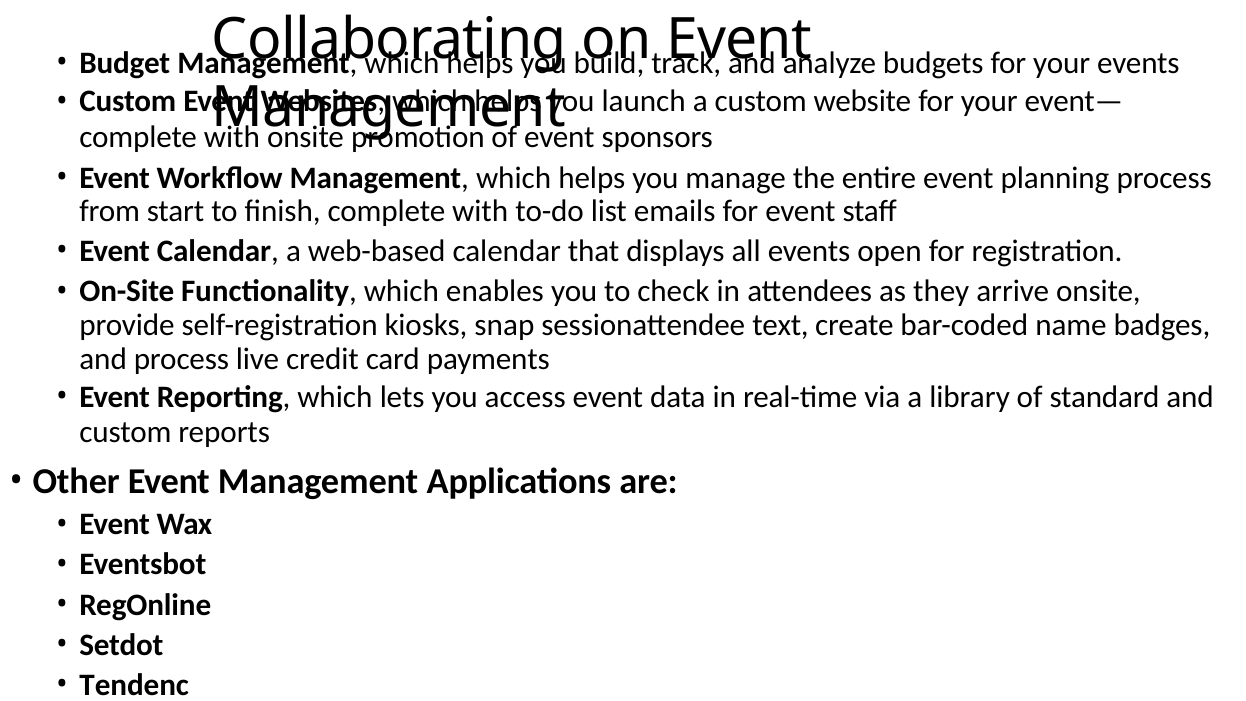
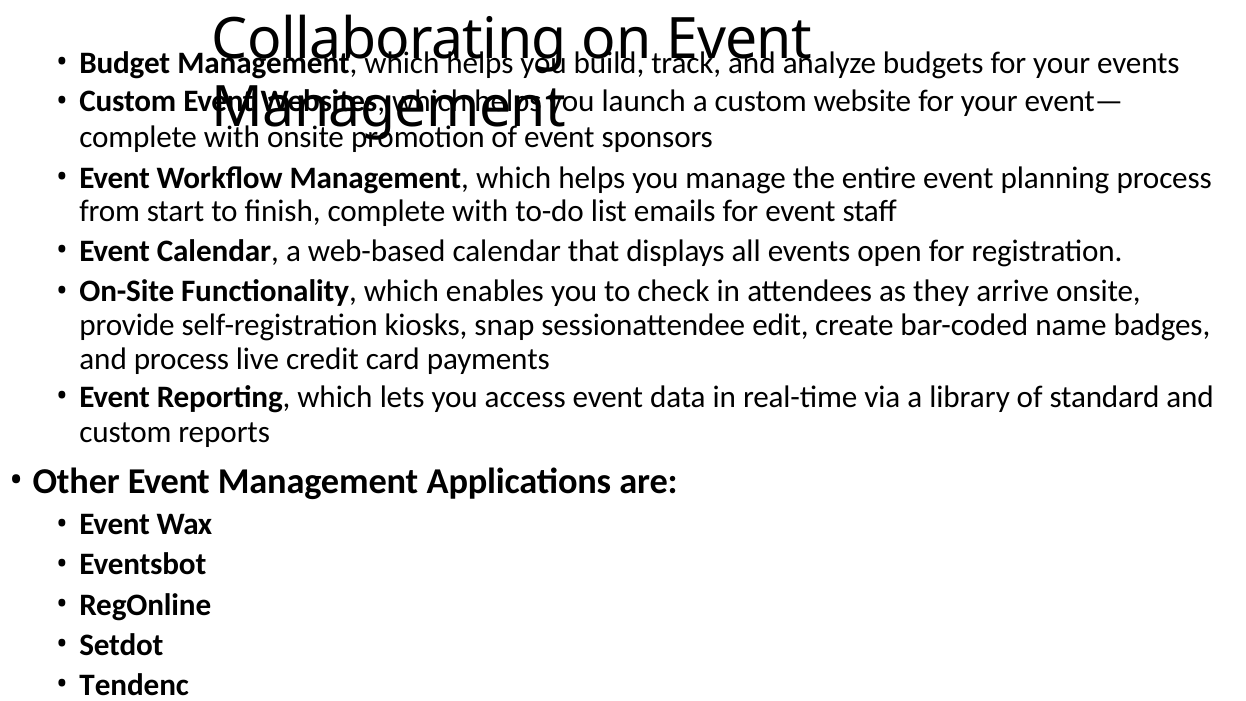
text: text -> edit (780, 325)
